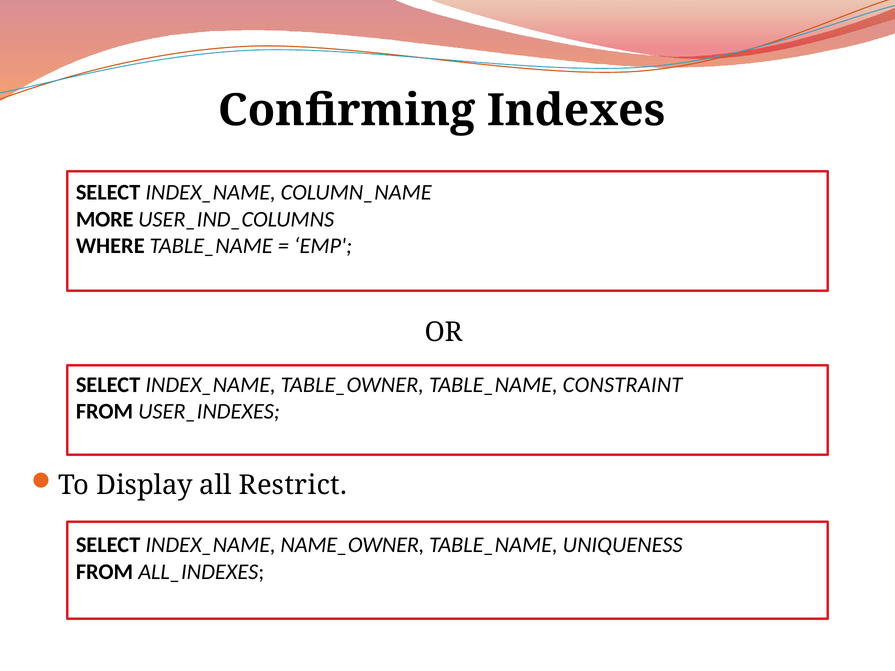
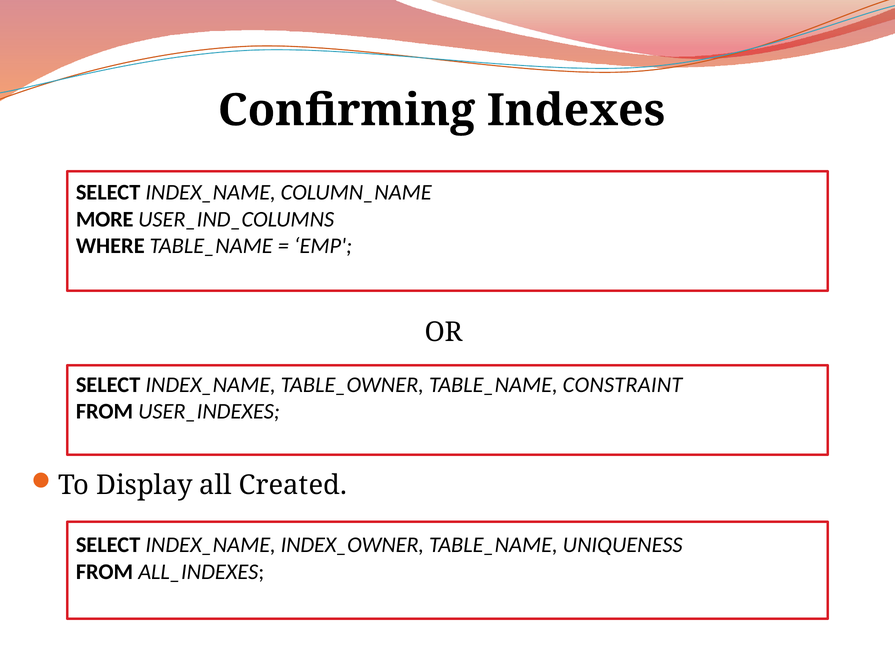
Restrict: Restrict -> Created (293, 486)
NAME_OWNER: NAME_OWNER -> INDEX_OWNER (352, 545)
